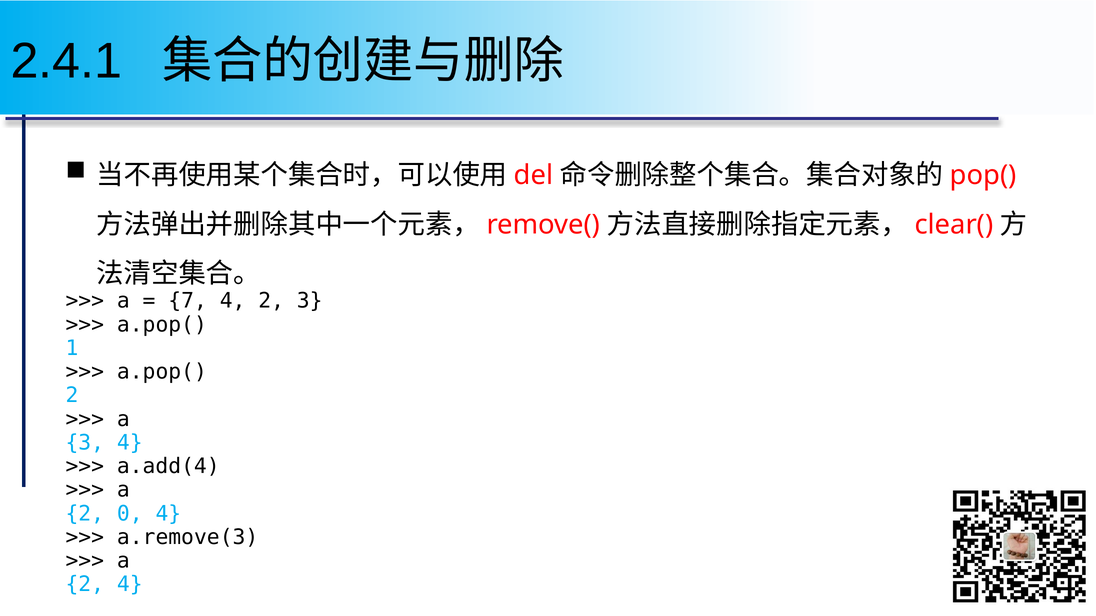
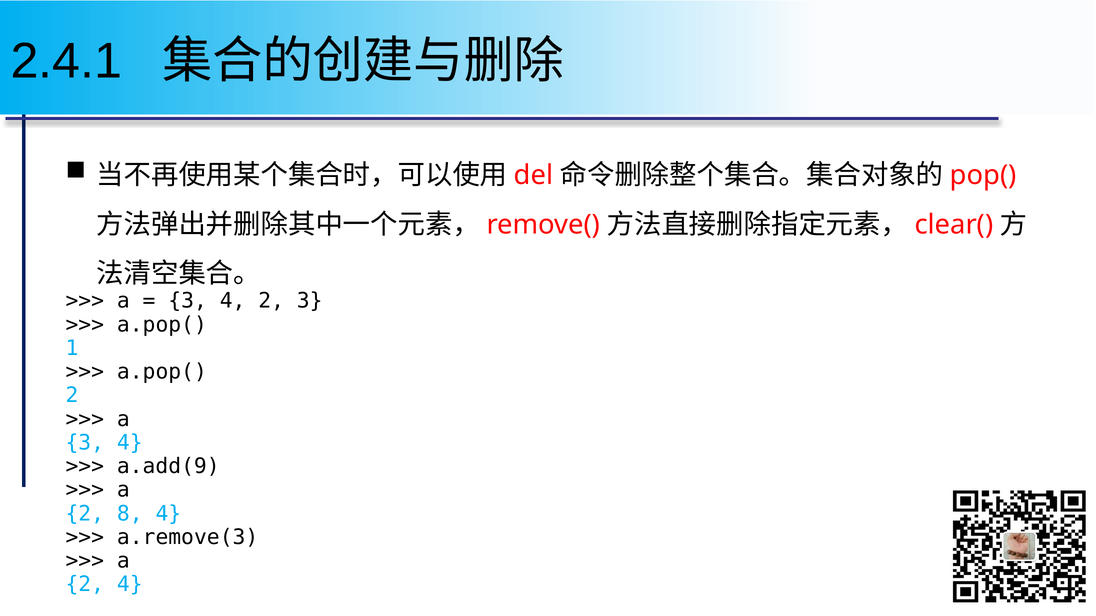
7: 7 -> 3 (188, 301)
a.add(4: a.add(4 -> a.add(9 (168, 467)
0: 0 -> 8 (130, 514)
